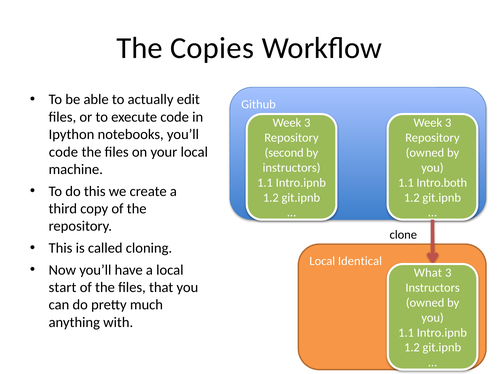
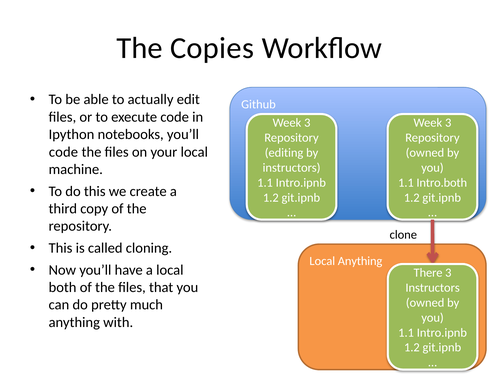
second: second -> editing (284, 153)
Local Identical: Identical -> Anything (360, 261)
What: What -> There (428, 273)
start: start -> both (63, 288)
